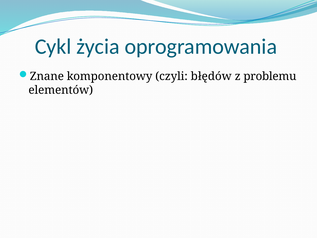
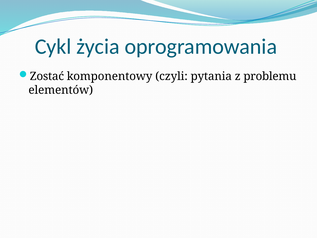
Znane: Znane -> Zostać (47, 76)
błędów: błędów -> pytania (211, 76)
